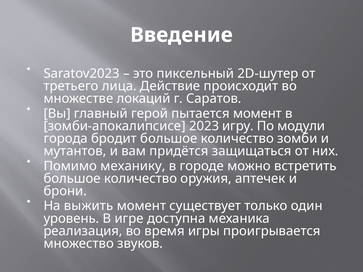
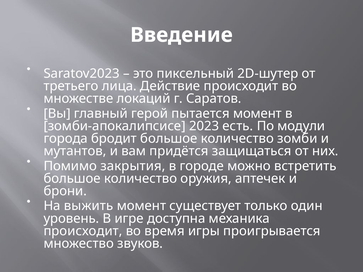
игру: игру -> есть (238, 126)
механику: механику -> закрытия (133, 166)
реализация: реализация -> происходит (83, 231)
